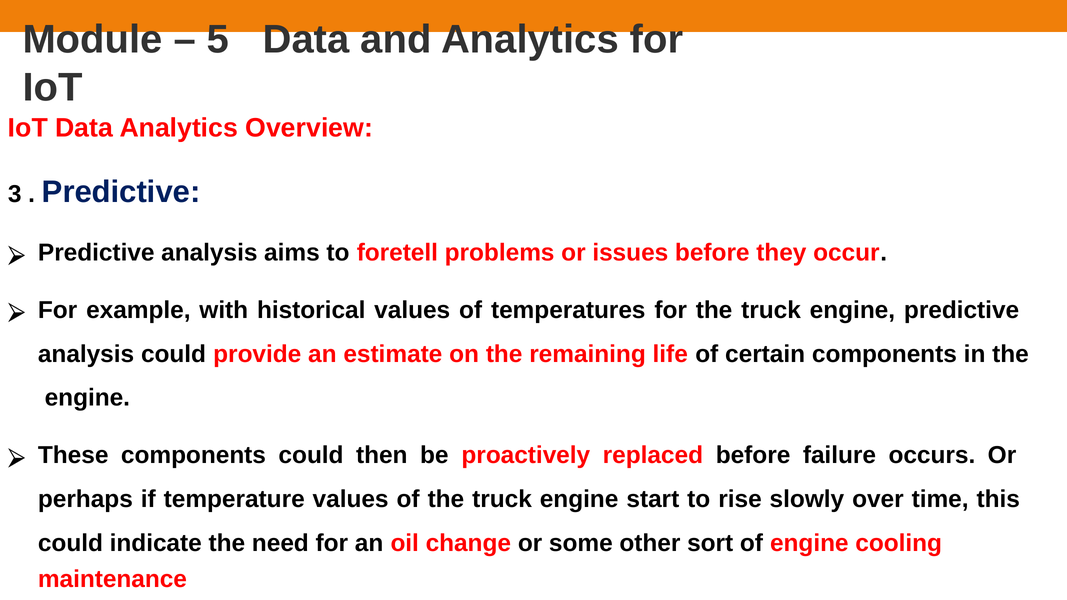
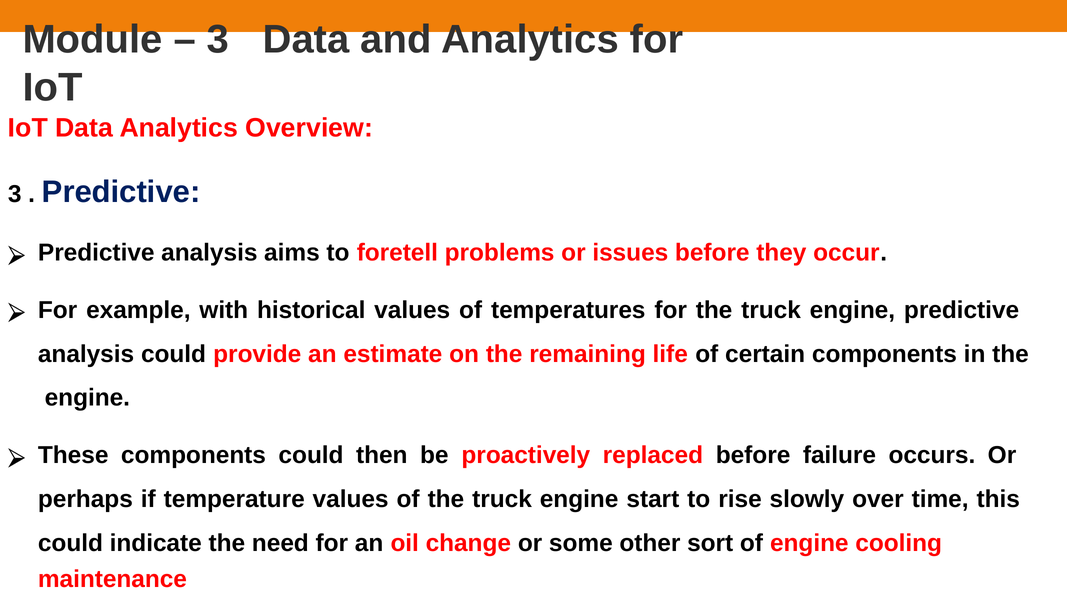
5: 5 -> 3 (218, 40)
